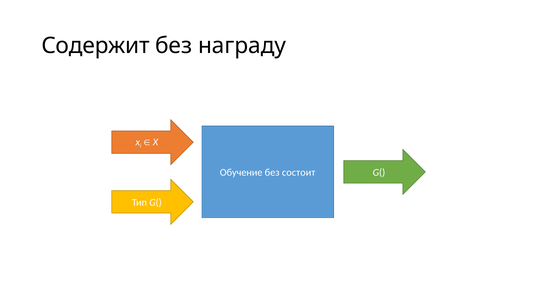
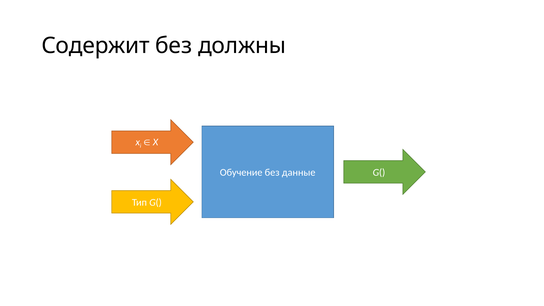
награду: награду -> должны (242, 46)
состоит: состоит -> данные (299, 173)
